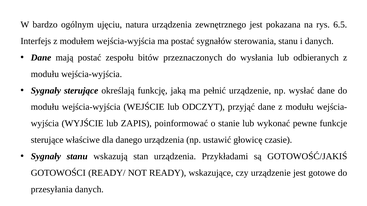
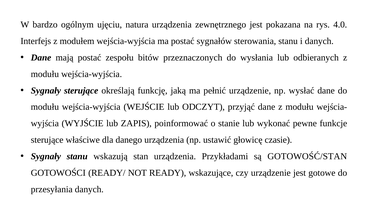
6.5: 6.5 -> 4.0 (340, 25)
GOTOWOŚĆ/JAKIŚ: GOTOWOŚĆ/JAKIŚ -> GOTOWOŚĆ/STAN (307, 157)
